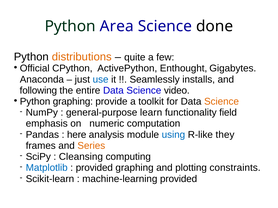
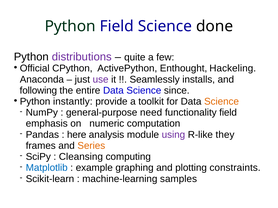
Python Area: Area -> Field (117, 26)
distributions colour: orange -> purple (82, 57)
Gigabytes: Gigabytes -> Hackeling (233, 68)
use colour: blue -> purple (101, 80)
video: video -> since (177, 91)
Python graphing: graphing -> instantly (73, 102)
learn: learn -> need (151, 113)
using colour: blue -> purple (173, 135)
provided: provided -> example (94, 168)
machine-learning provided: provided -> samples (179, 179)
